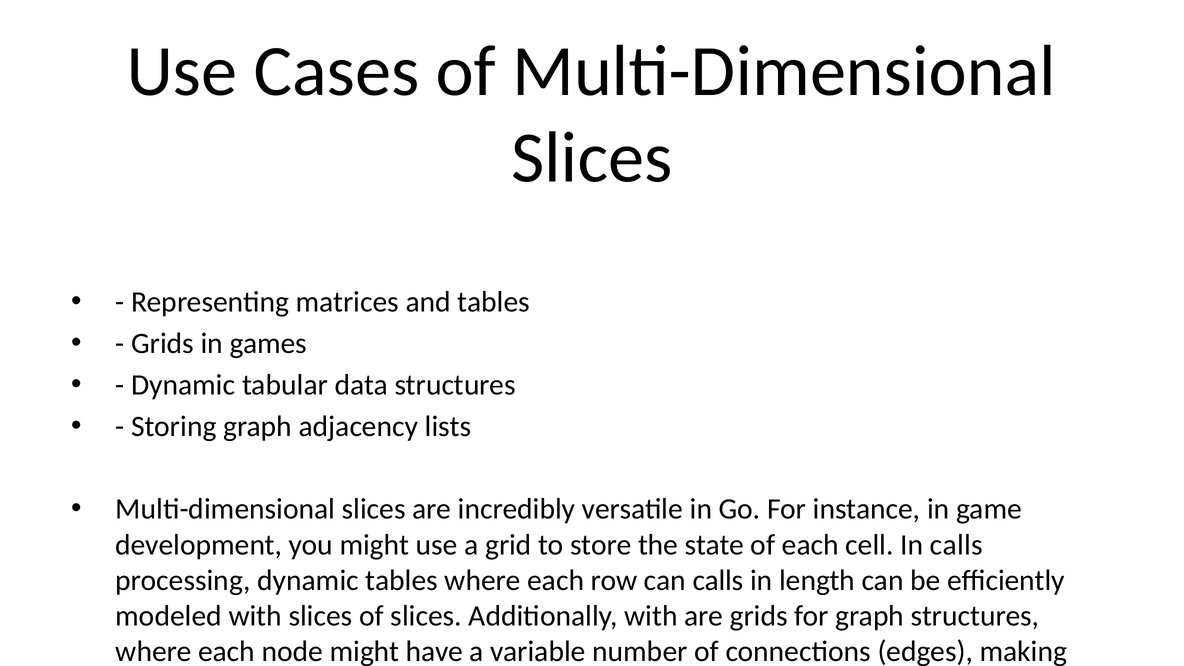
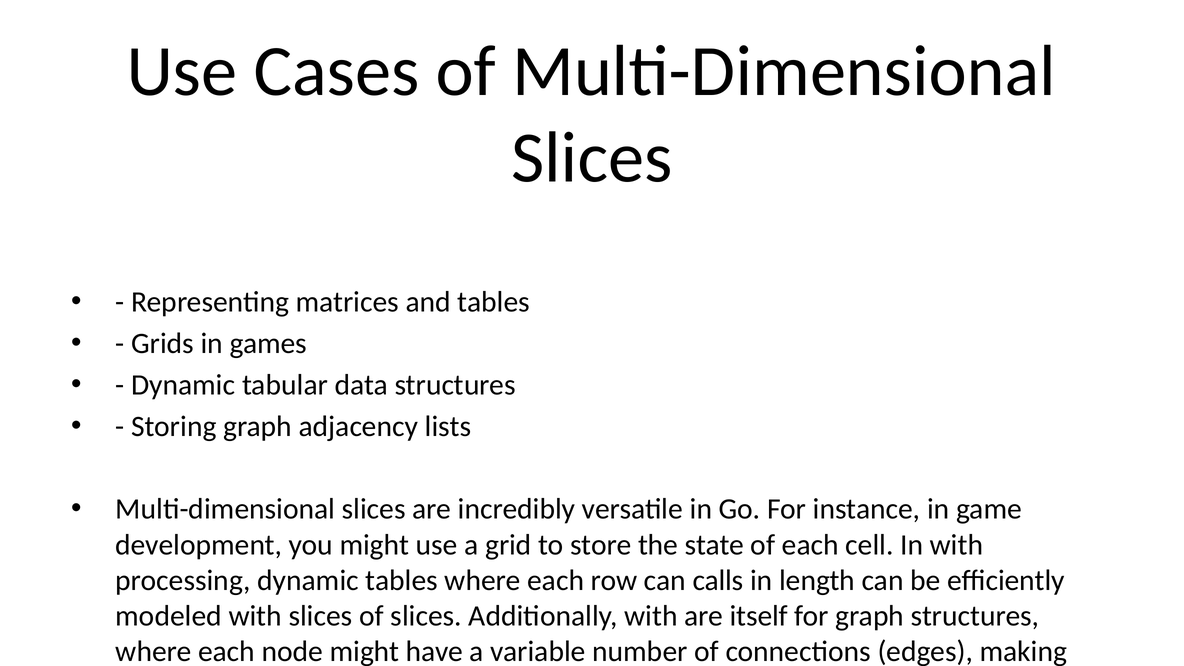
In calls: calls -> with (956, 545)
are grids: grids -> itself (759, 616)
